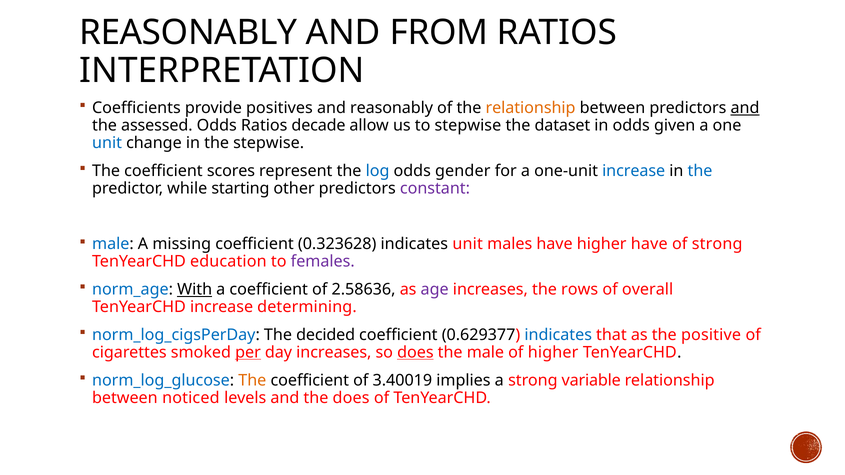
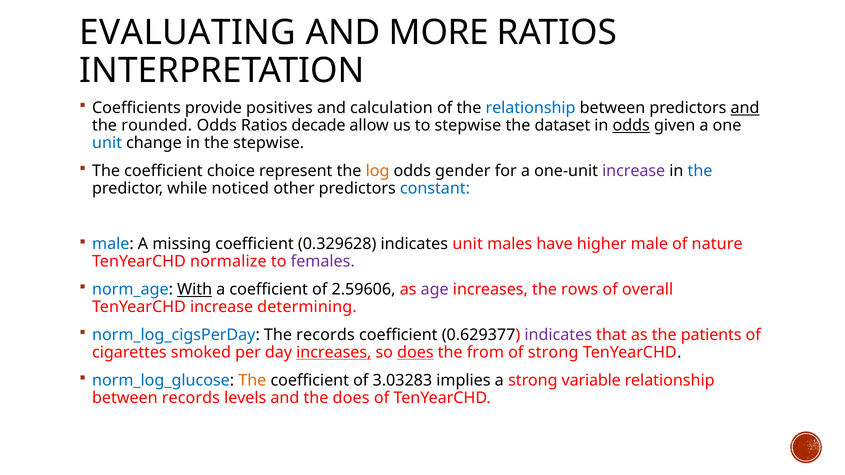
REASONABLY: REASONABLY -> EVALUATING (188, 32)
FROM: FROM -> MORE (439, 32)
and reasonably: reasonably -> calculation (391, 108)
relationship colour: orange -> blue (531, 108)
assessed: assessed -> rounded (157, 126)
odds underline: none -> present (631, 126)
scores: scores -> choice (231, 171)
log colour: blue -> orange (378, 171)
increase colour: blue -> purple (634, 171)
starting: starting -> noticed (240, 188)
constant colour: purple -> blue (435, 188)
0.323628: 0.323628 -> 0.329628 (337, 244)
higher have: have -> male (649, 244)
of strong: strong -> nature (717, 244)
education: education -> normalize (228, 262)
2.58636: 2.58636 -> 2.59606 (364, 290)
The decided: decided -> records (325, 335)
indicates colour: blue -> purple (558, 335)
positive: positive -> patients (711, 335)
per underline: present -> none (248, 353)
increases underline: none -> present (334, 353)
the male: male -> from (485, 353)
of higher: higher -> strong (553, 353)
3.40019: 3.40019 -> 3.03283 (402, 381)
between noticed: noticed -> records (191, 398)
